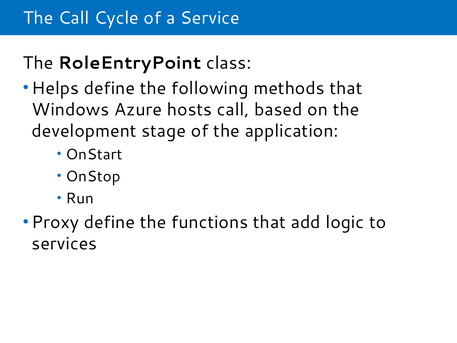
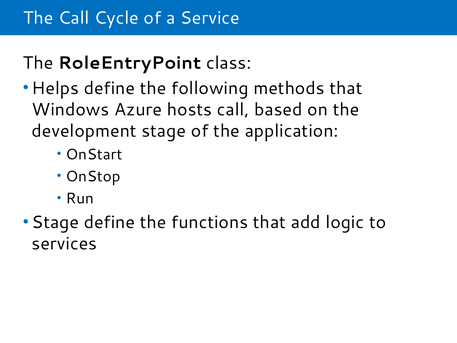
Proxy: Proxy -> Stage (55, 222)
